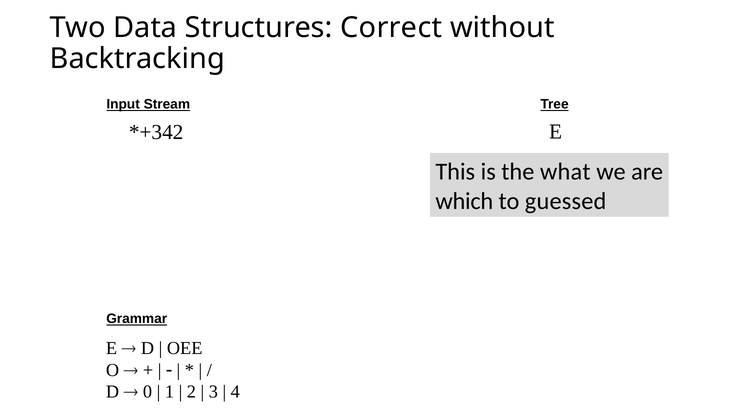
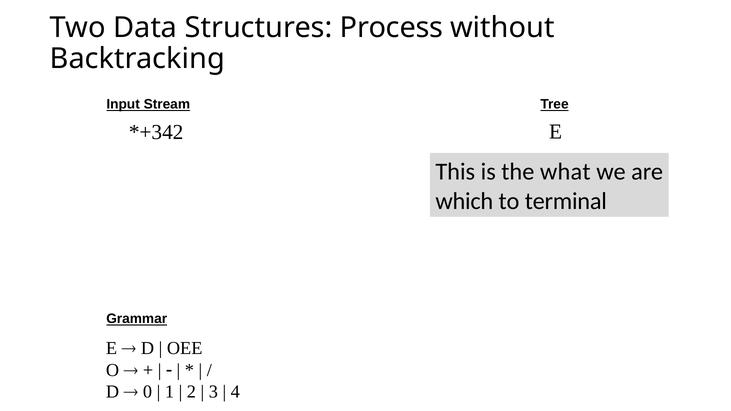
Correct: Correct -> Process (391, 28)
guessed: guessed -> terminal (566, 201)
